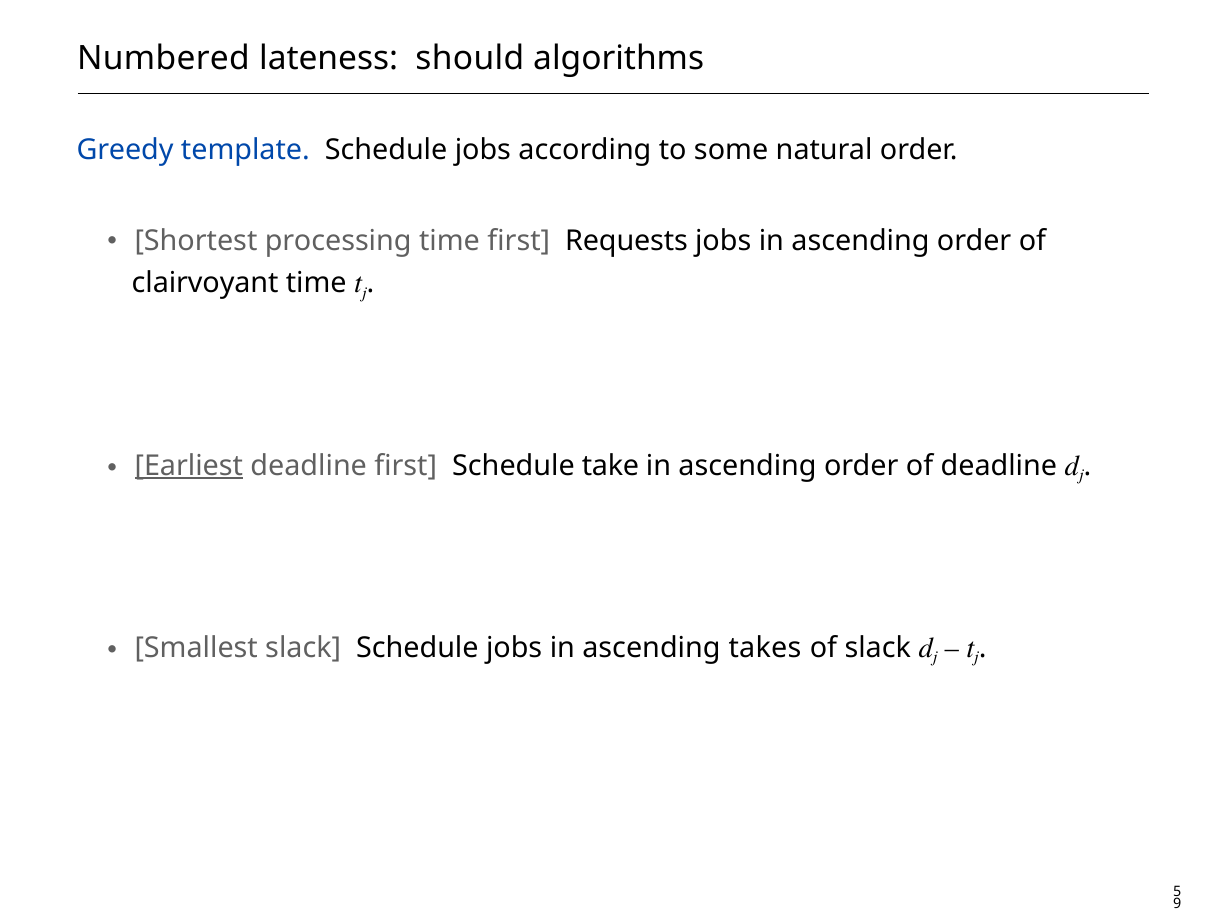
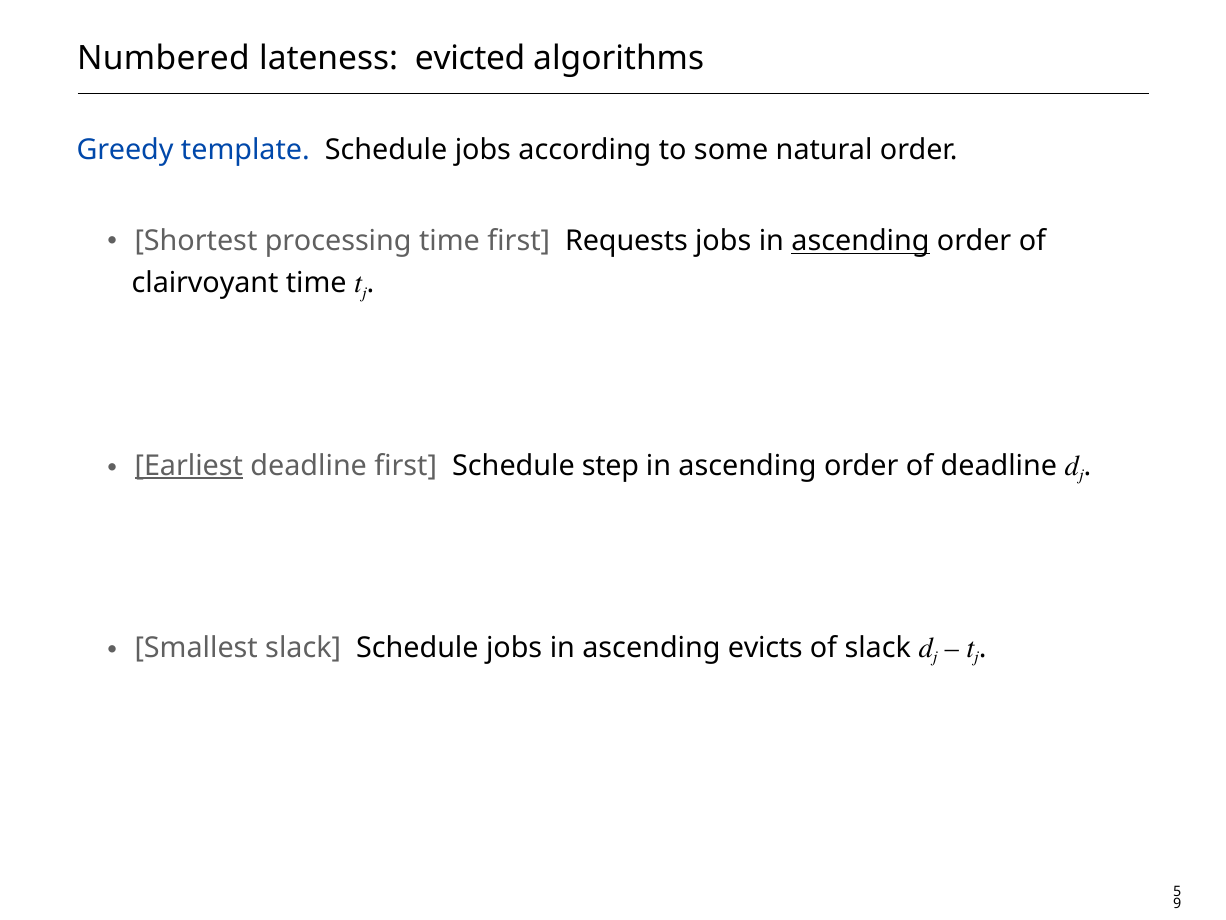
should: should -> evicted (470, 59)
ascending underline: none -> present (860, 241)
take: take -> step (610, 465)
takes: takes -> evicts (765, 647)
